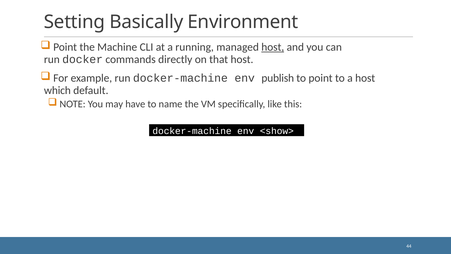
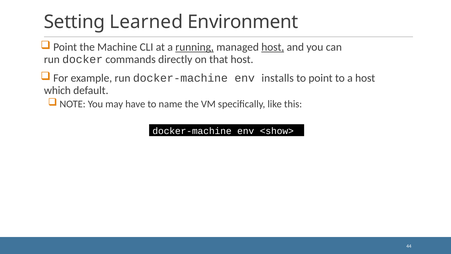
Basically: Basically -> Learned (146, 22)
running underline: none -> present (195, 47)
publish: publish -> installs (278, 78)
